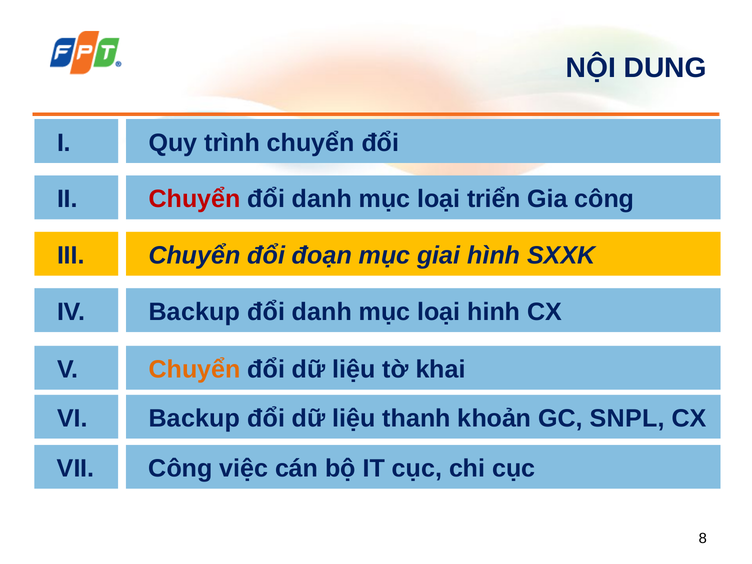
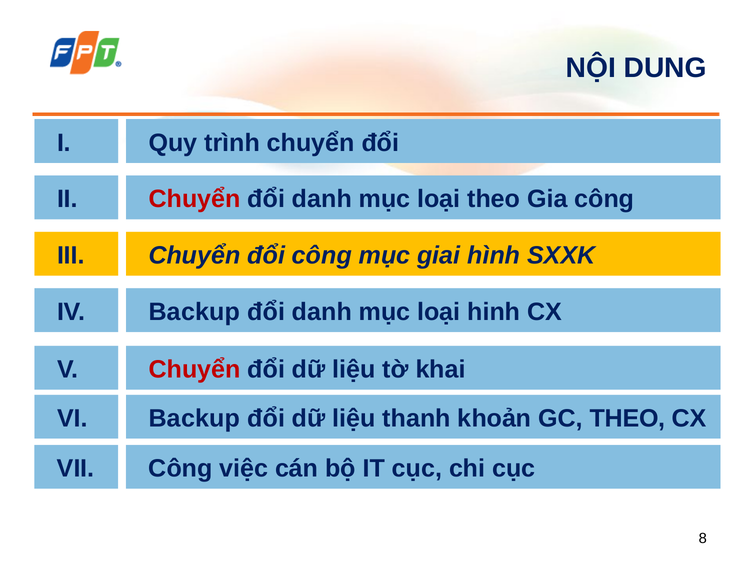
loại triển: triển -> theo (494, 199)
đổi đoạn: đoạn -> công (322, 256)
Chuyển colour: orange -> red (195, 370)
GC SNPL: SNPL -> THEO (628, 418)
